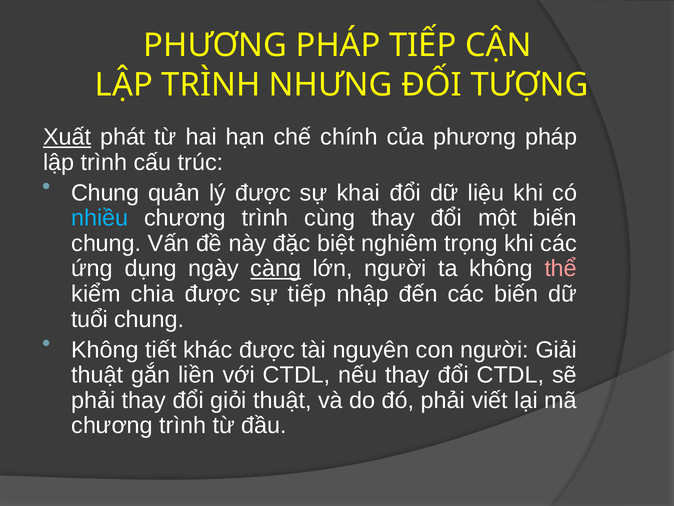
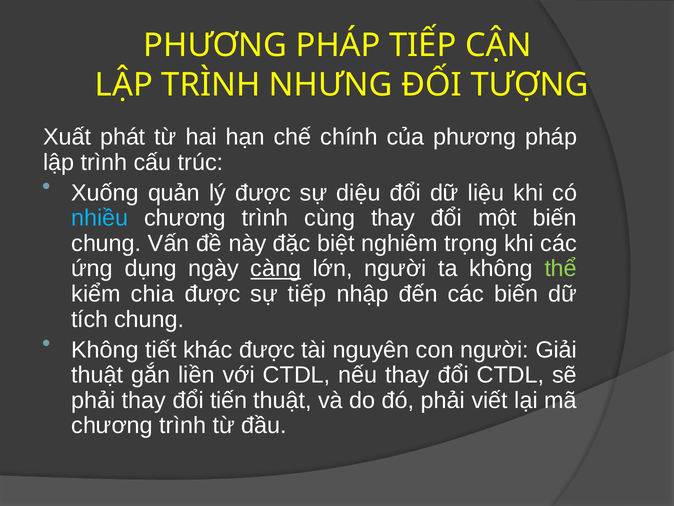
Xuất underline: present -> none (67, 137)
Chung: Chung -> Xuống (105, 193)
khai: khai -> diệu (358, 193)
thể colour: pink -> light green (561, 268)
tuổi: tuổi -> tích (90, 319)
giỏi: giỏi -> tiến (229, 400)
